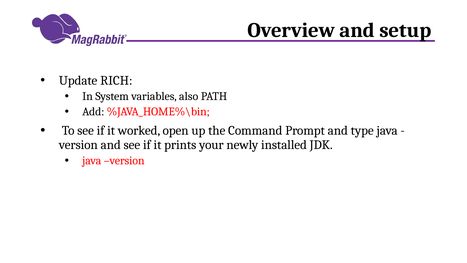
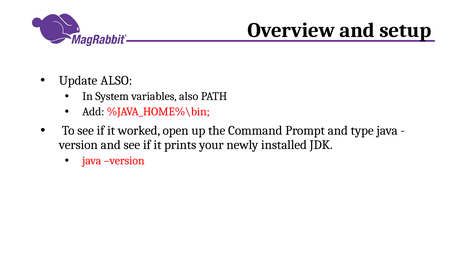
Update RICH: RICH -> ALSO (116, 80)
